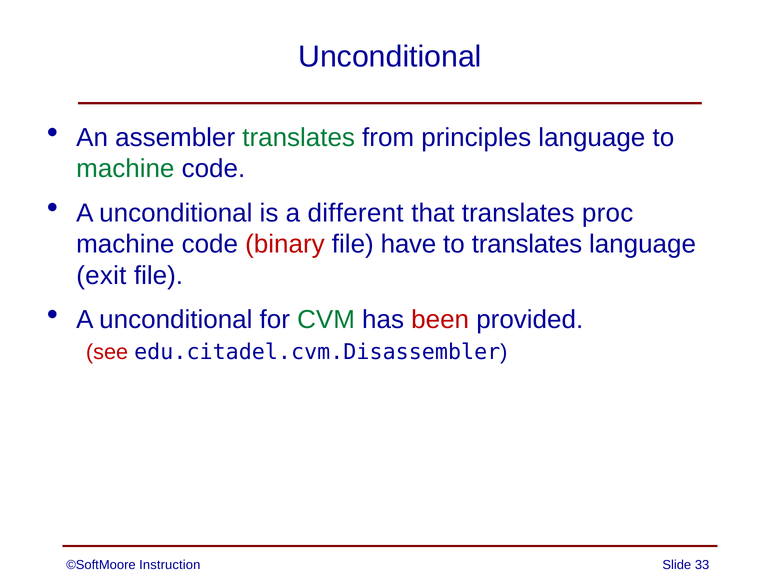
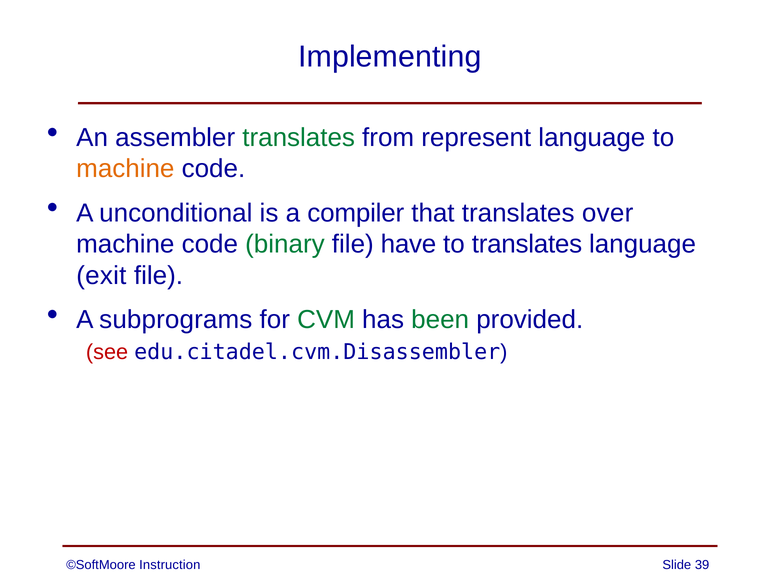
Unconditional: Unconditional -> Implementing (390, 57)
principles: principles -> represent (476, 138)
machine colour: green -> orange (125, 169)
different: different -> compiler (356, 213)
proc: proc -> over (608, 213)
binary colour: red -> green (285, 244)
unconditional: unconditional -> subprograms (176, 320)
been colour: red -> green (440, 320)
33: 33 -> 39 (702, 565)
